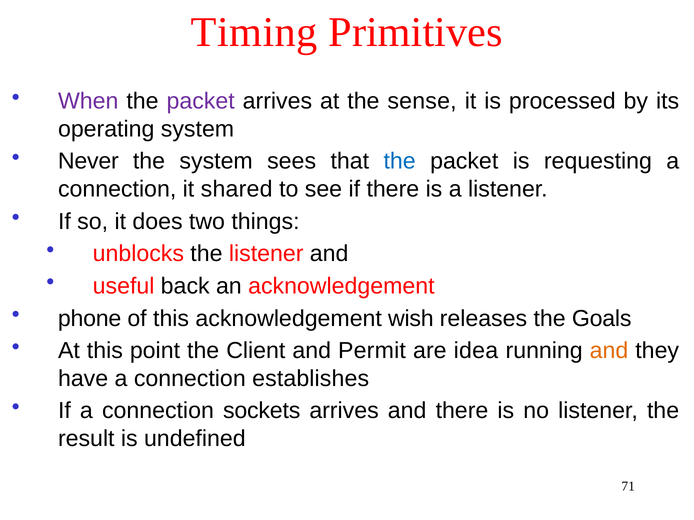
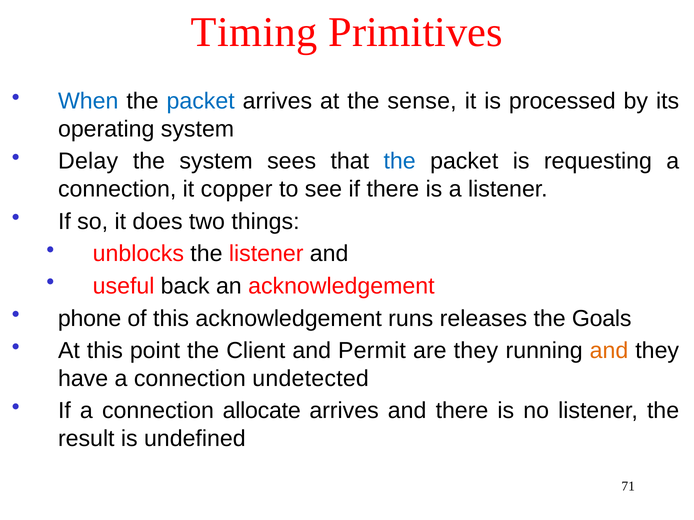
When colour: purple -> blue (88, 101)
packet colour: purple -> blue (201, 101)
Never: Never -> Delay (88, 161)
shared: shared -> copper (237, 189)
wish: wish -> runs (411, 319)
are idea: idea -> they (476, 351)
establishes: establishes -> undetected (311, 379)
sockets: sockets -> allocate (262, 411)
